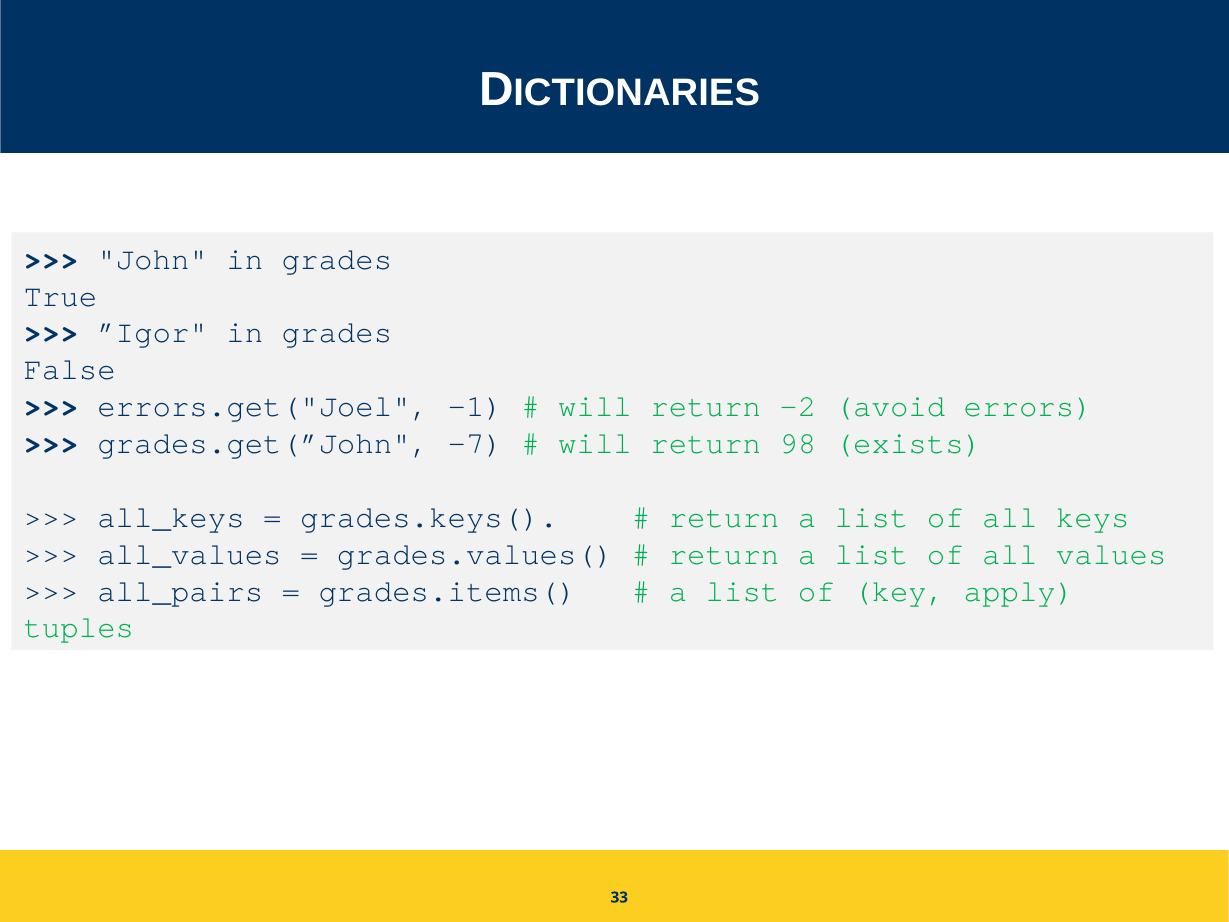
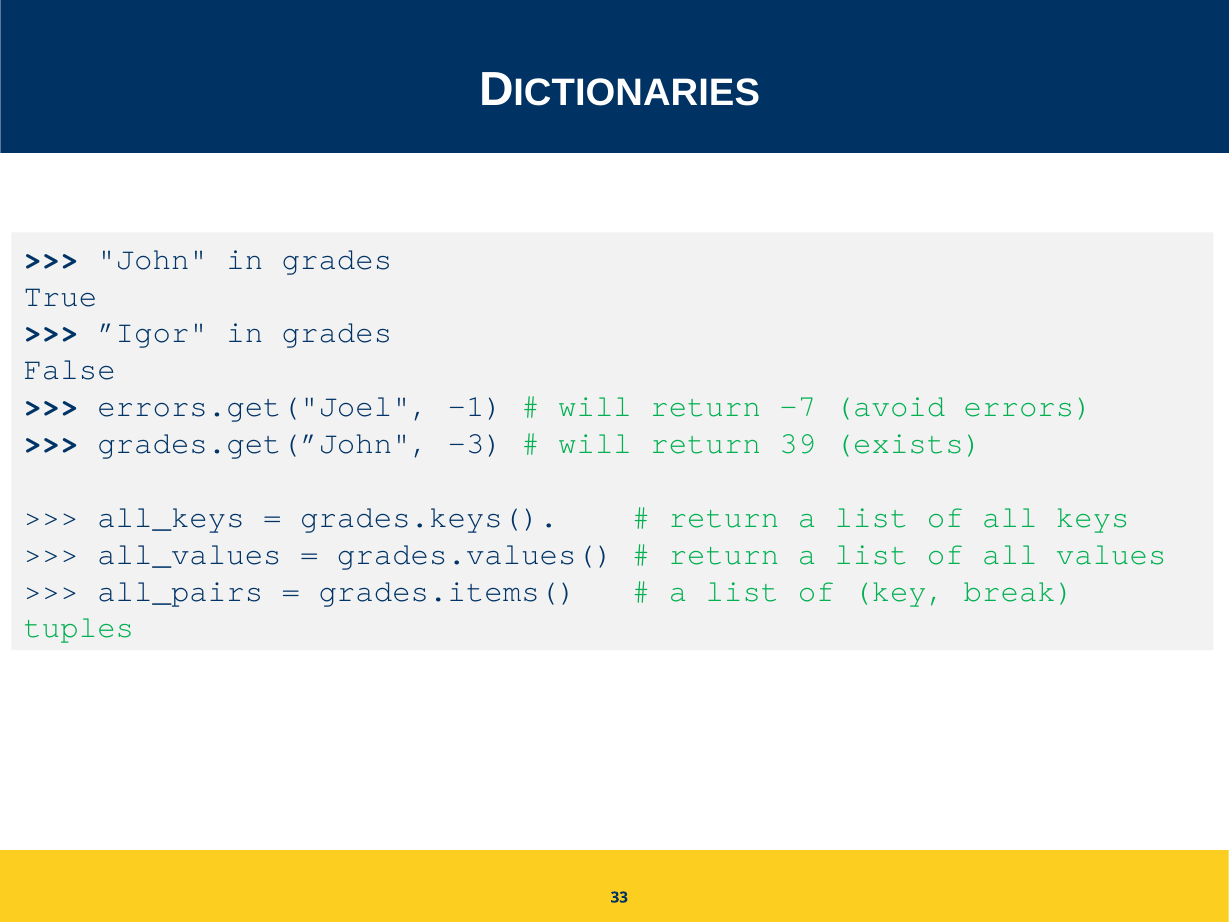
-2: -2 -> -7 (798, 406)
-7: -7 -> -3 (475, 443)
98: 98 -> 39 (798, 443)
apply: apply -> break (1019, 591)
